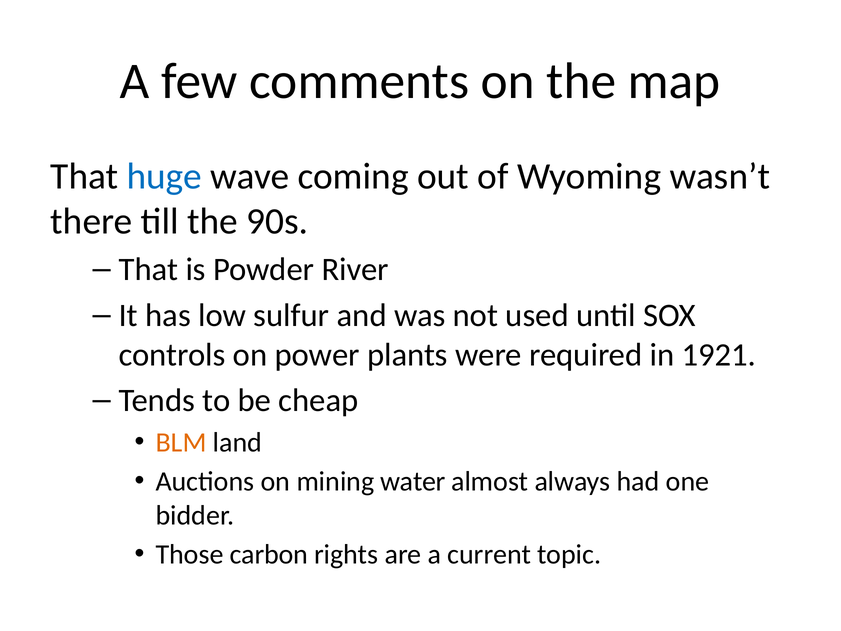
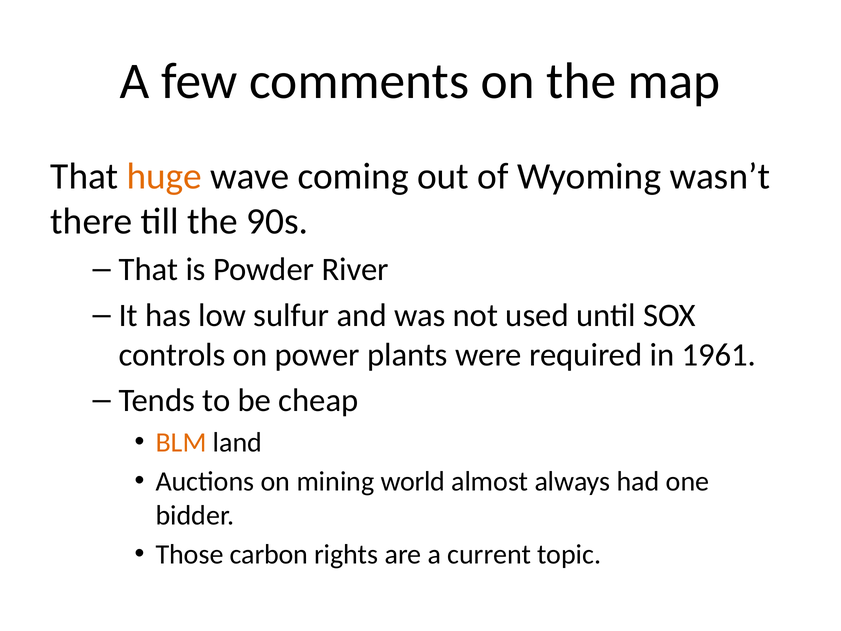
huge colour: blue -> orange (164, 176)
1921: 1921 -> 1961 (719, 355)
water: water -> world (413, 481)
